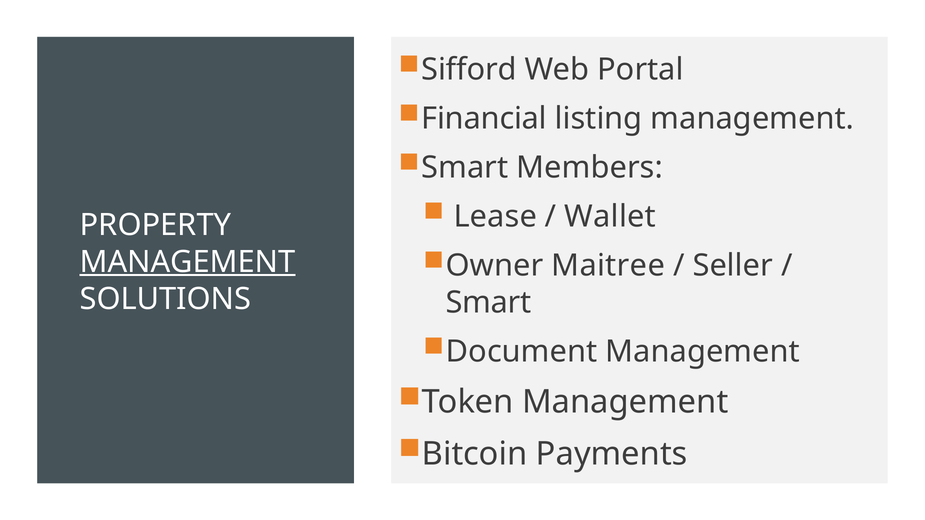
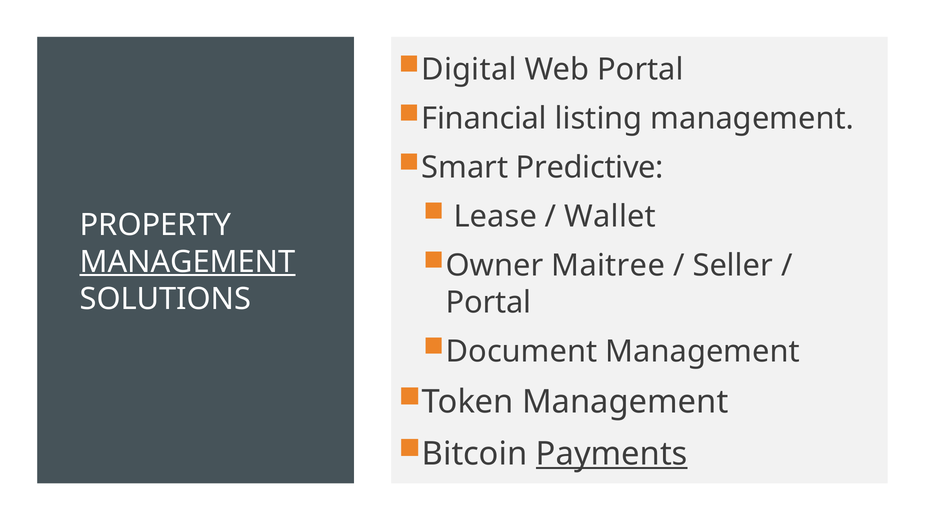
Sifford: Sifford -> Digital (469, 70)
Members: Members -> Predictive (590, 168)
Smart: Smart -> Portal (488, 303)
Payments underline: none -> present (612, 454)
